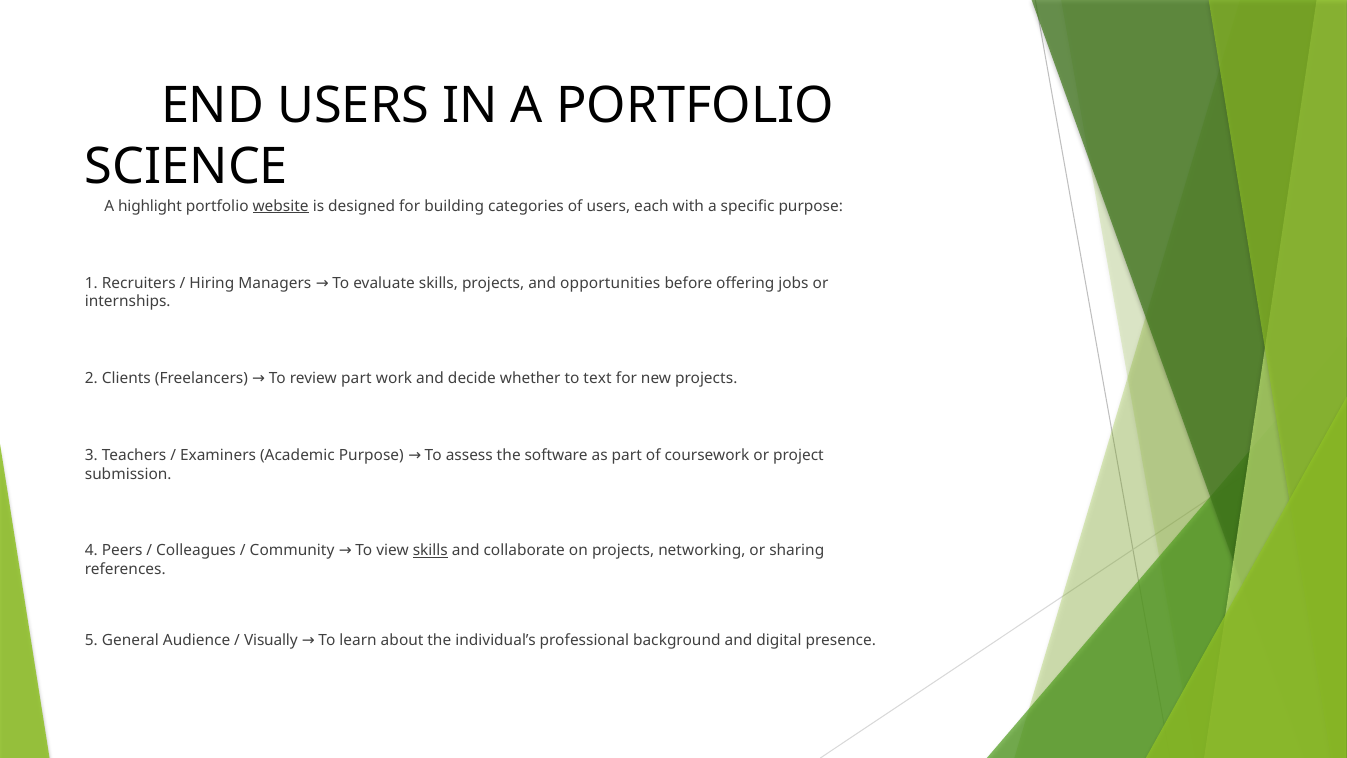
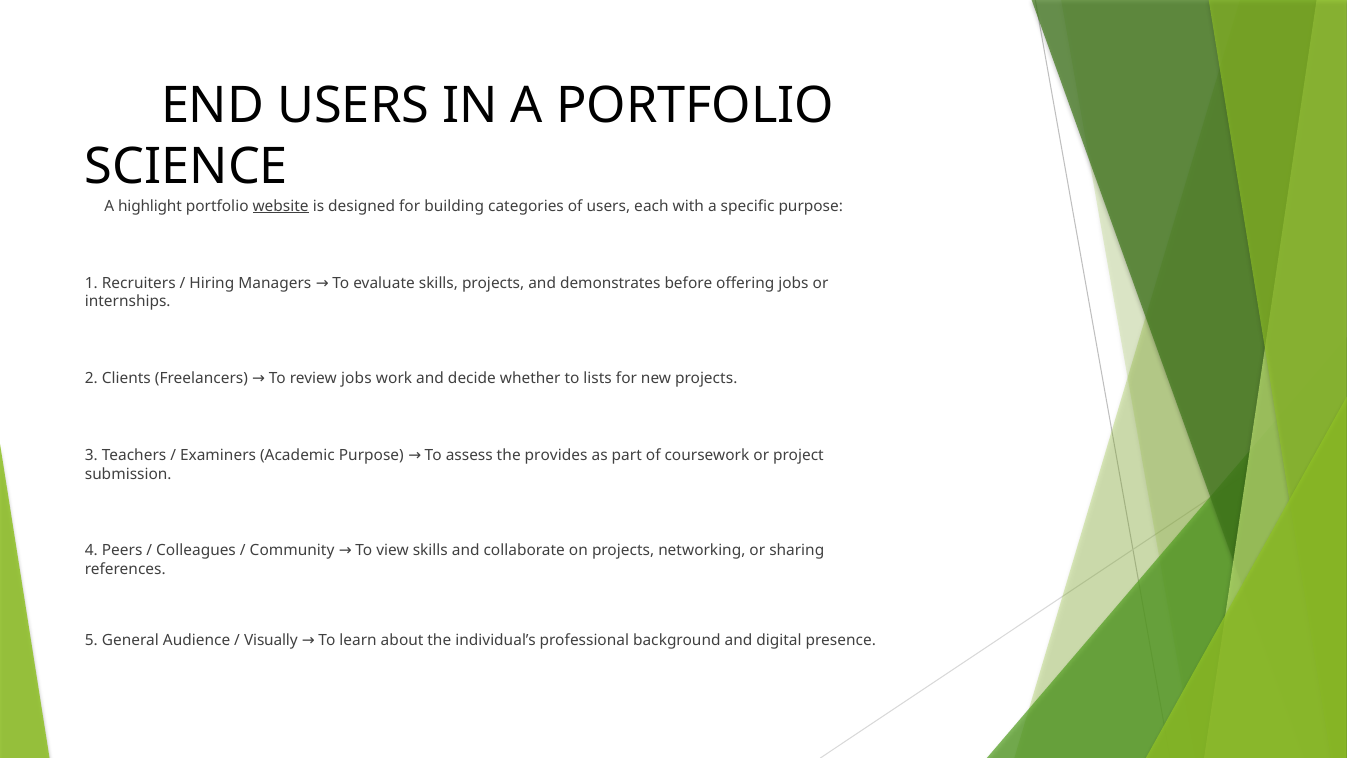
opportunities: opportunities -> demonstrates (610, 283)
review part: part -> jobs (356, 378)
text: text -> lists (598, 378)
software: software -> provides (556, 455)
skills underline: present -> none (430, 551)
